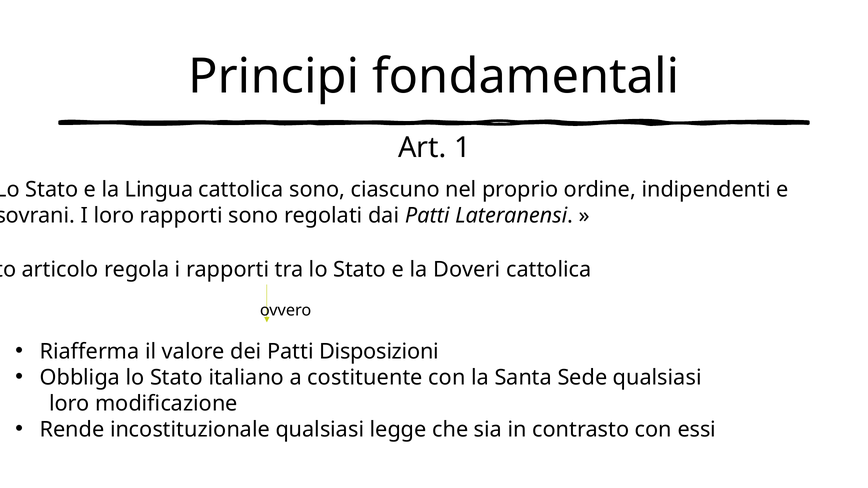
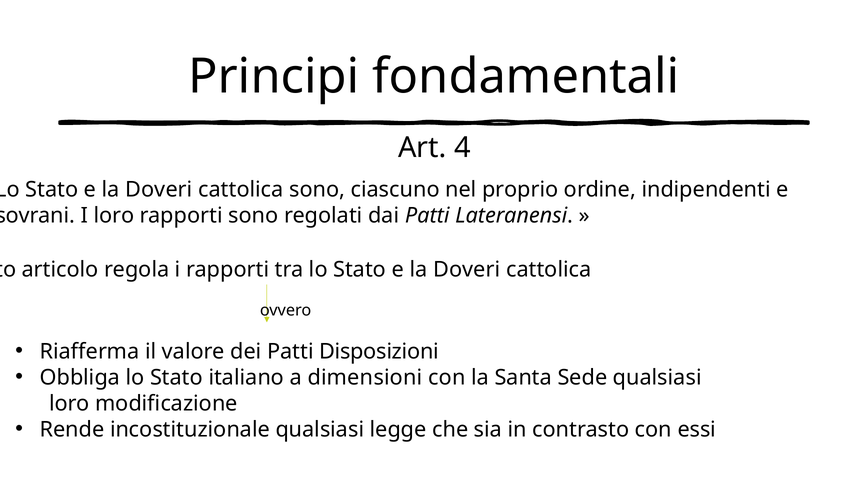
1: 1 -> 4 (462, 148)
Lingua: Lingua -> Doveri (159, 190)
costituente: costituente -> dimensioni (365, 378)
